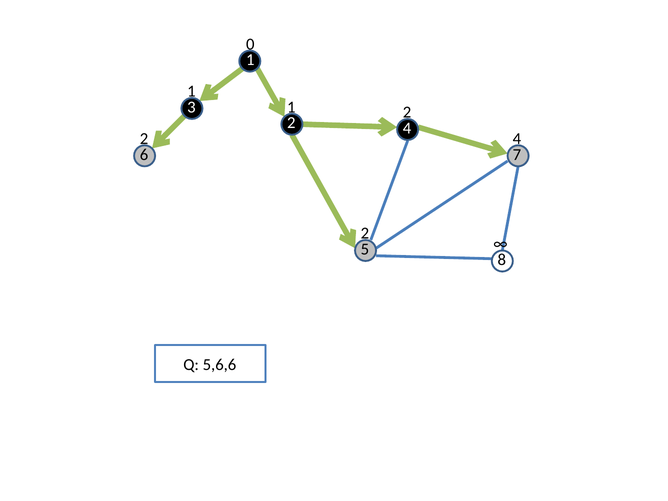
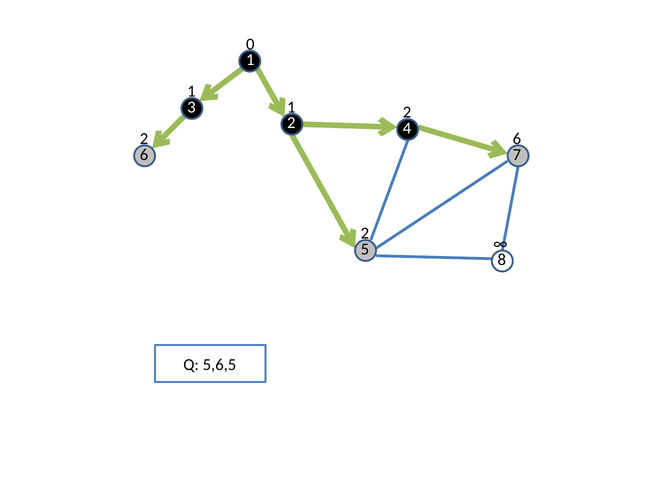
2 4: 4 -> 6 (517, 139)
5,6,6: 5,6,6 -> 5,6,5 (219, 365)
